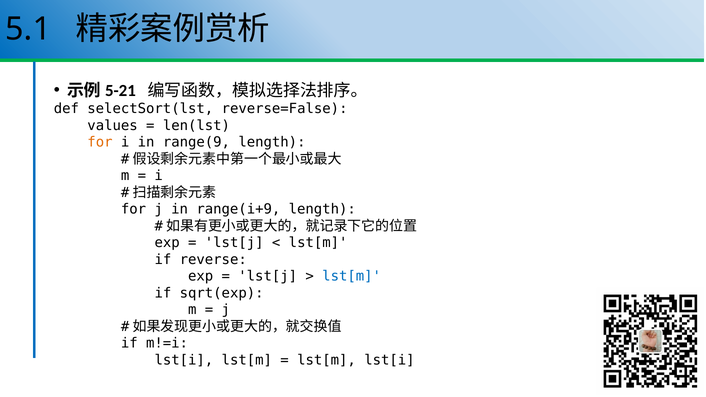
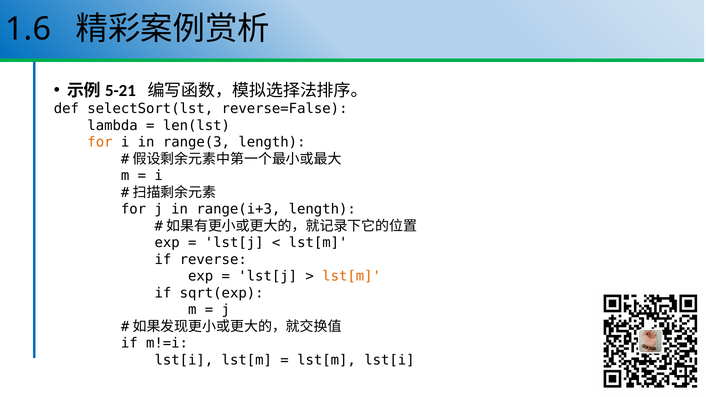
5.1: 5.1 -> 1.6 (28, 29)
values: values -> lambda (113, 126)
range(9: range(9 -> range(3 (196, 142)
range(i+9: range(i+9 -> range(i+3 (238, 209)
lst[m colour: blue -> orange (352, 276)
